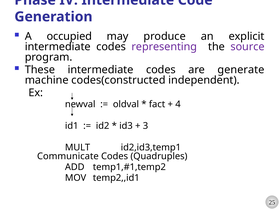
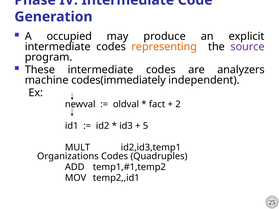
representing colour: purple -> orange (164, 47)
generate: generate -> analyzers (241, 70)
codes(constructed: codes(constructed -> codes(immediately (119, 80)
4: 4 -> 2 (178, 104)
3: 3 -> 5 (145, 126)
Communicate: Communicate -> Organizations (68, 156)
